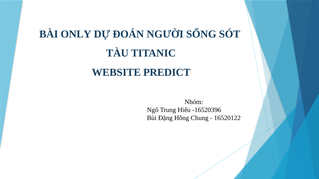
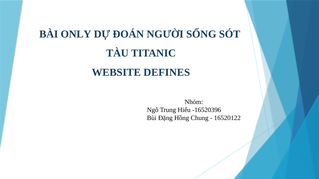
PREDICT: PREDICT -> DEFINES (167, 72)
